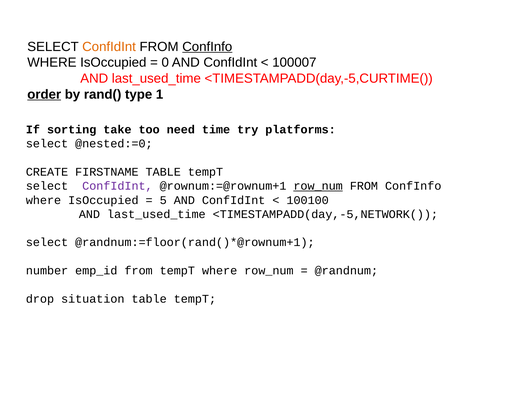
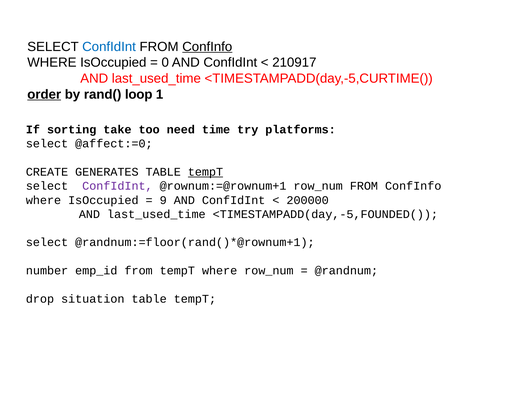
ConfIdInt colour: orange -> blue (109, 47)
100007: 100007 -> 210917 (294, 63)
type: type -> loop (139, 94)
@nested:=0: @nested:=0 -> @affect:=0 (114, 144)
FIRSTNAME: FIRSTNAME -> GENERATES (107, 172)
tempT underline: none -> present (205, 172)
row_num underline: present -> none (318, 186)
5: 5 -> 9 (163, 200)
100100: 100100 -> 200000 (308, 200)
<TIMESTAMPADD(day,-5,NETWORK(: <TIMESTAMPADD(day,-5,NETWORK( -> <TIMESTAMPADD(day,-5,FOUNDED( (325, 215)
